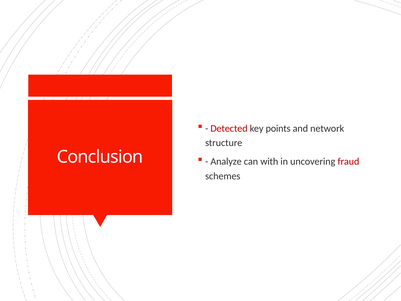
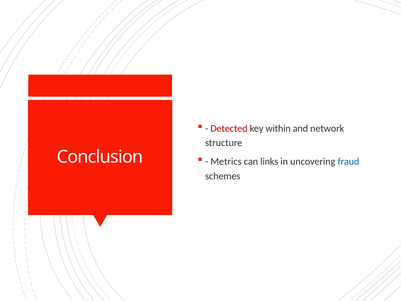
points: points -> within (278, 128)
Analyze: Analyze -> Metrics (226, 162)
with: with -> links (269, 162)
fraud colour: red -> blue (348, 162)
